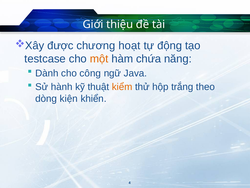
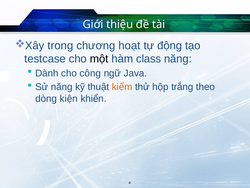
được: được -> trong (60, 45)
một colour: orange -> black (99, 59)
chứa: chứa -> class (149, 59)
Sử hành: hành -> năng (62, 87)
